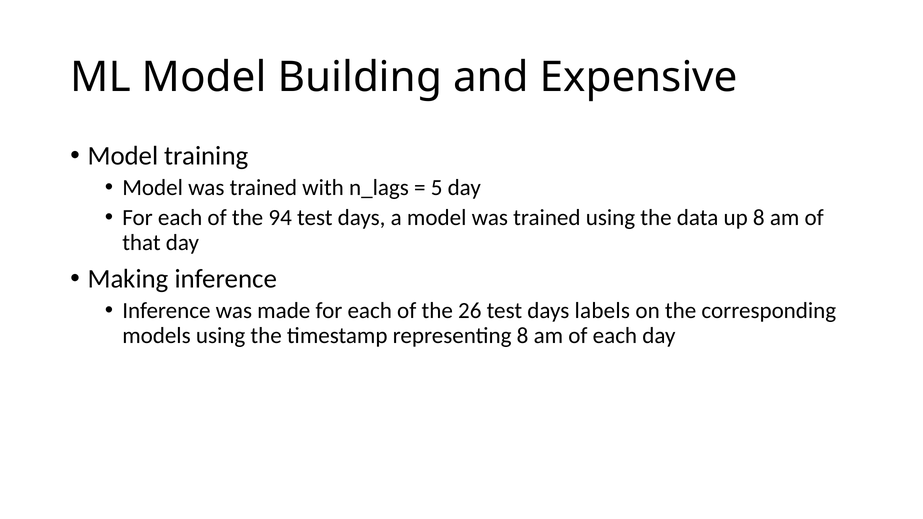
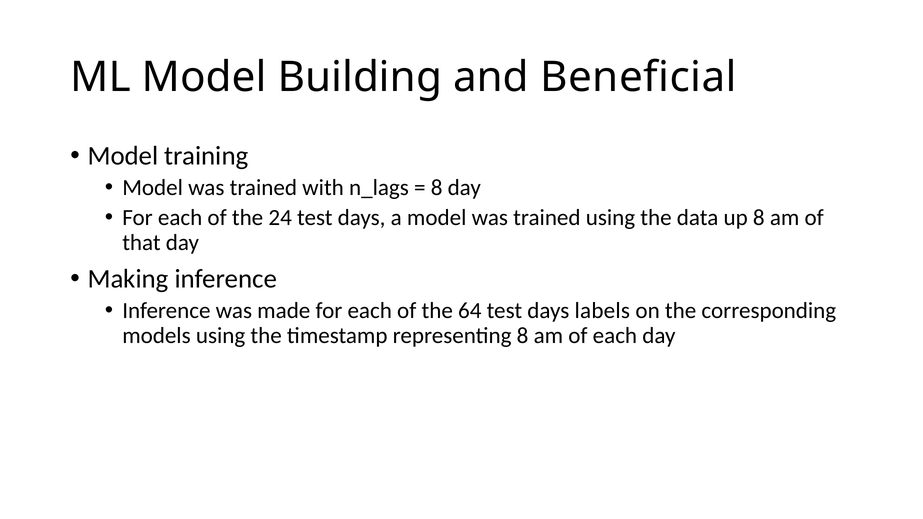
Expensive: Expensive -> Beneficial (639, 78)
5: 5 -> 8 (437, 188)
94: 94 -> 24 (280, 218)
26: 26 -> 64 (470, 311)
